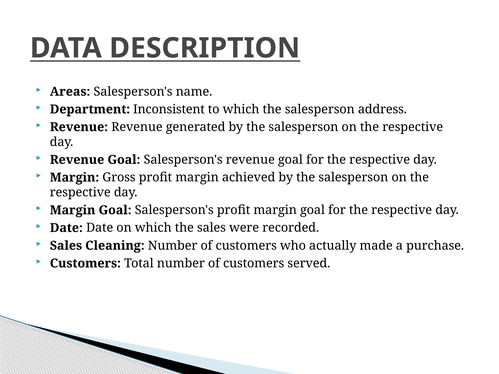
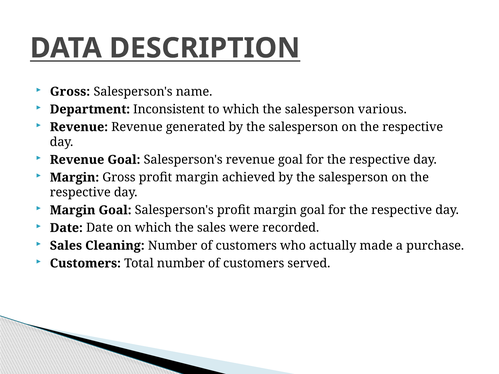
Areas: Areas -> Gross (70, 92)
address: address -> various (382, 109)
